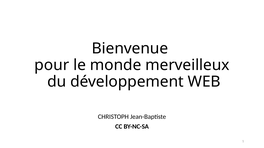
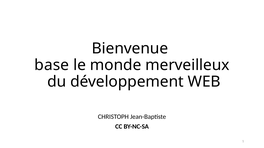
pour: pour -> base (52, 65)
